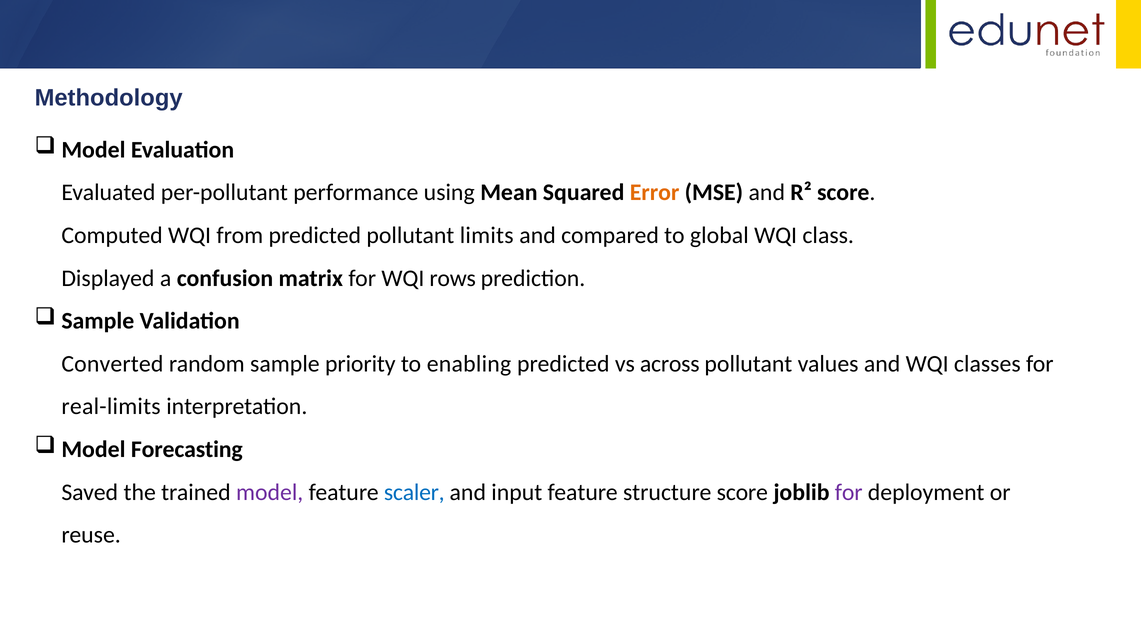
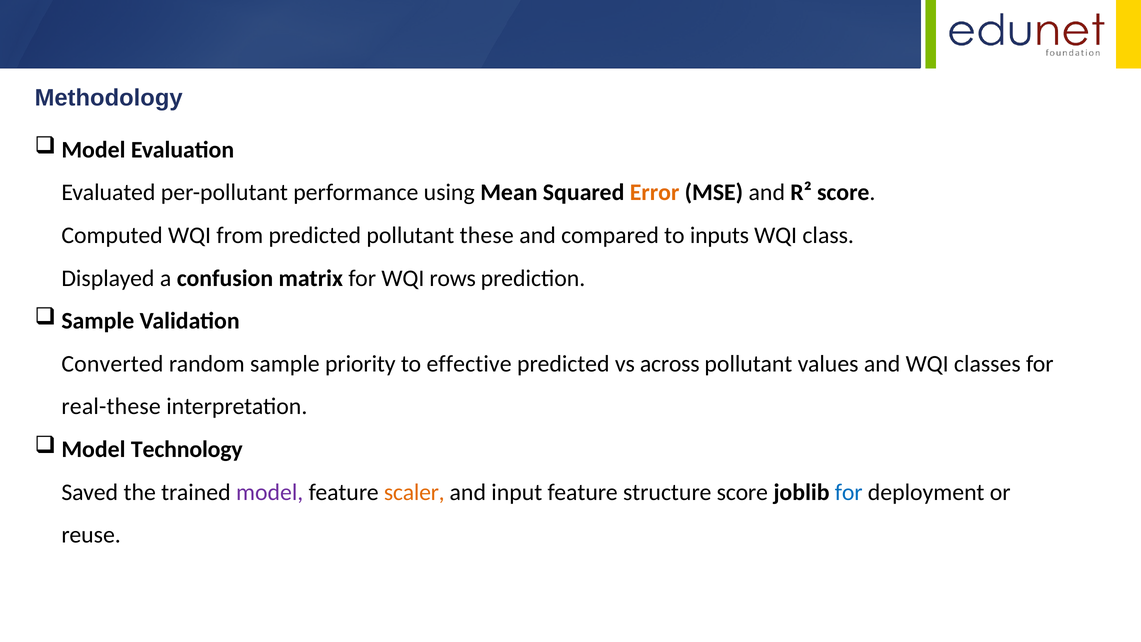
limits: limits -> these (487, 235)
global: global -> inputs (719, 235)
enabling: enabling -> effective (469, 364)
real-limits: real-limits -> real-these (111, 406)
Forecasting: Forecasting -> Technology (187, 449)
scaler colour: blue -> orange (414, 492)
for colour: purple -> blue (849, 492)
